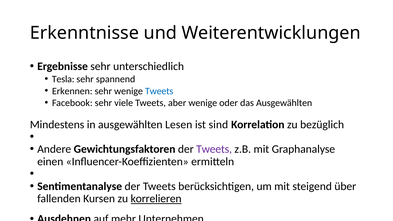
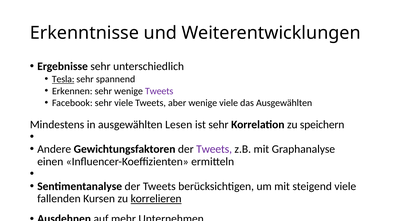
Tesla underline: none -> present (63, 79)
Tweets colour: blue -> purple (159, 91)
wenige oder: oder -> viele (229, 103)
ist sind: sind -> sehr (218, 125)
bezüglich: bezüglich -> speichern (322, 125)
steigend über: über -> viele (345, 186)
